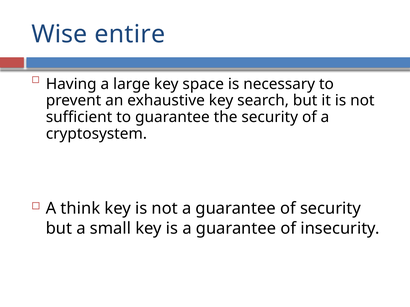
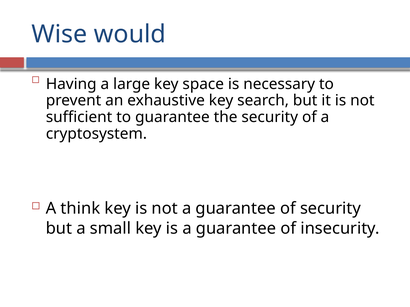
entire: entire -> would (130, 34)
